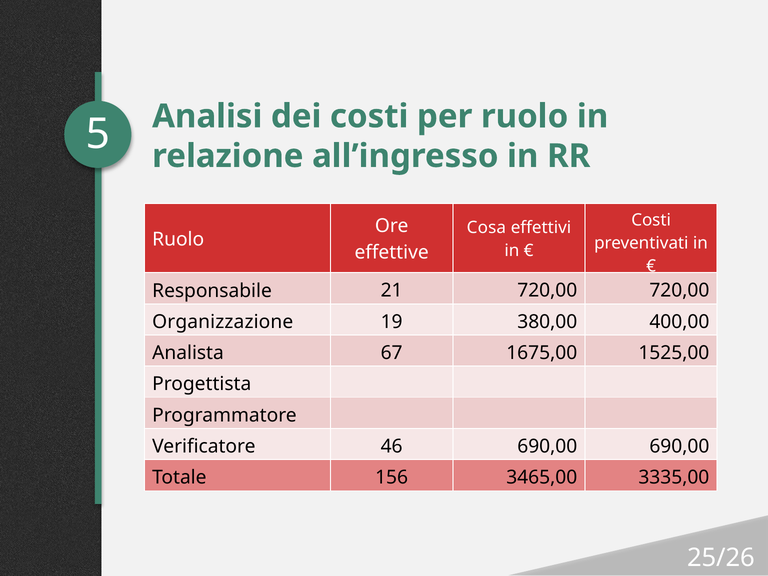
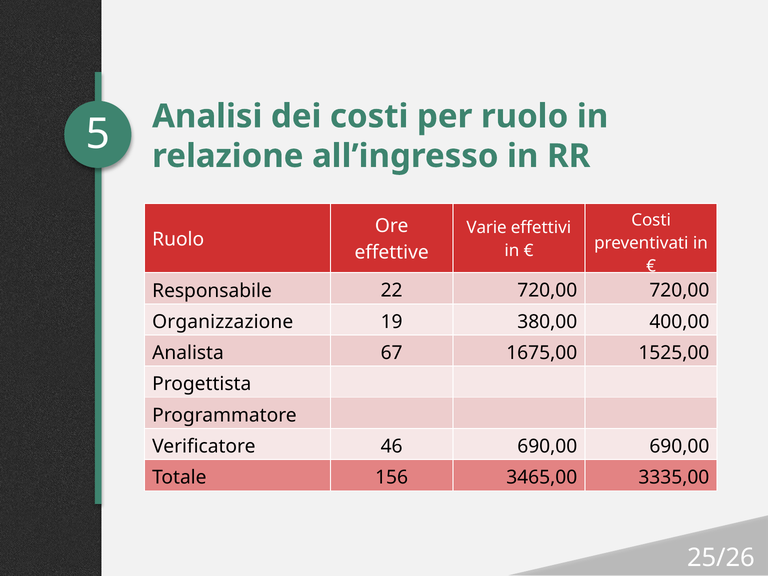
Cosa: Cosa -> Varie (487, 228)
21: 21 -> 22 (392, 291)
